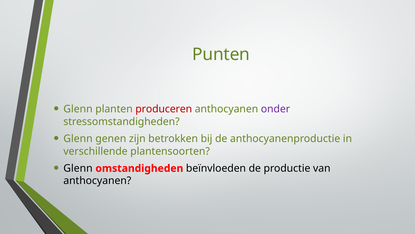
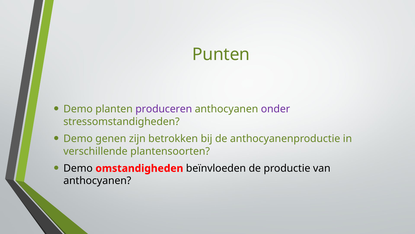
Glenn: Glenn -> Demo (78, 109)
produceren colour: red -> purple (164, 109)
Glenn: Glenn -> Demo (78, 138)
Glenn: Glenn -> Demo (78, 168)
